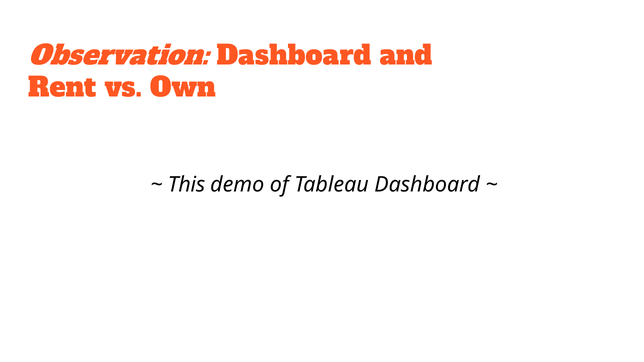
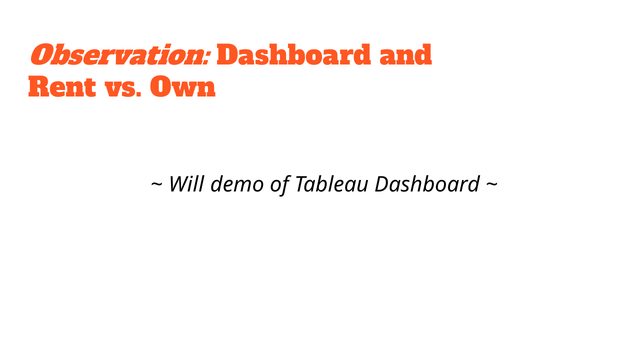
This: This -> Will (186, 185)
